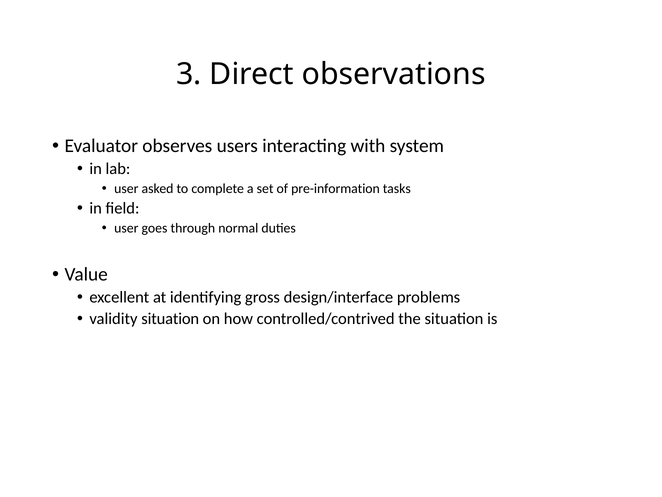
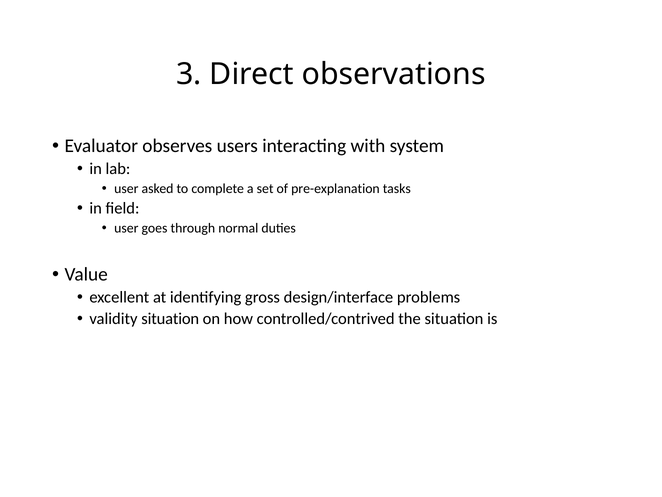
pre-information: pre-information -> pre-explanation (335, 188)
